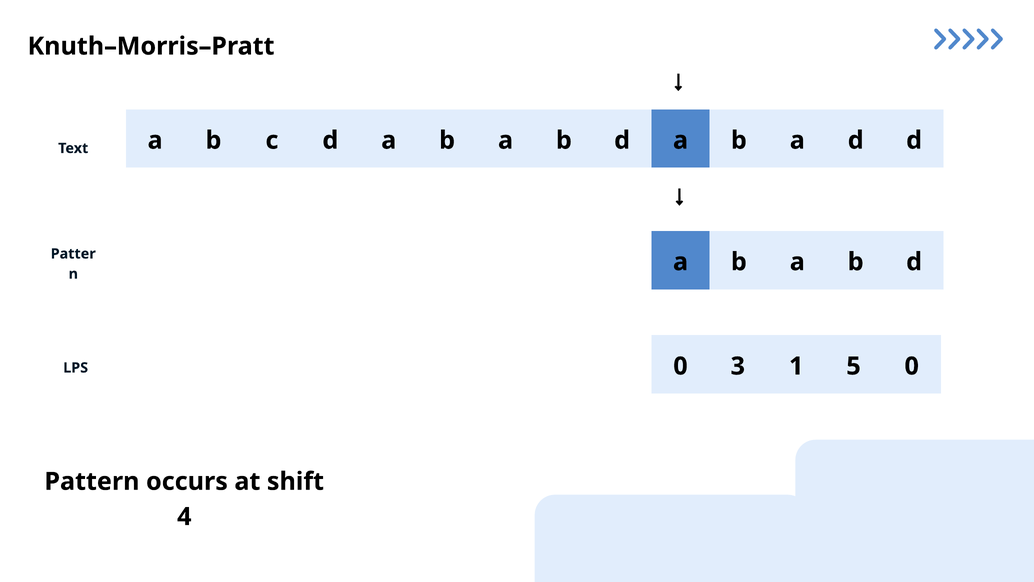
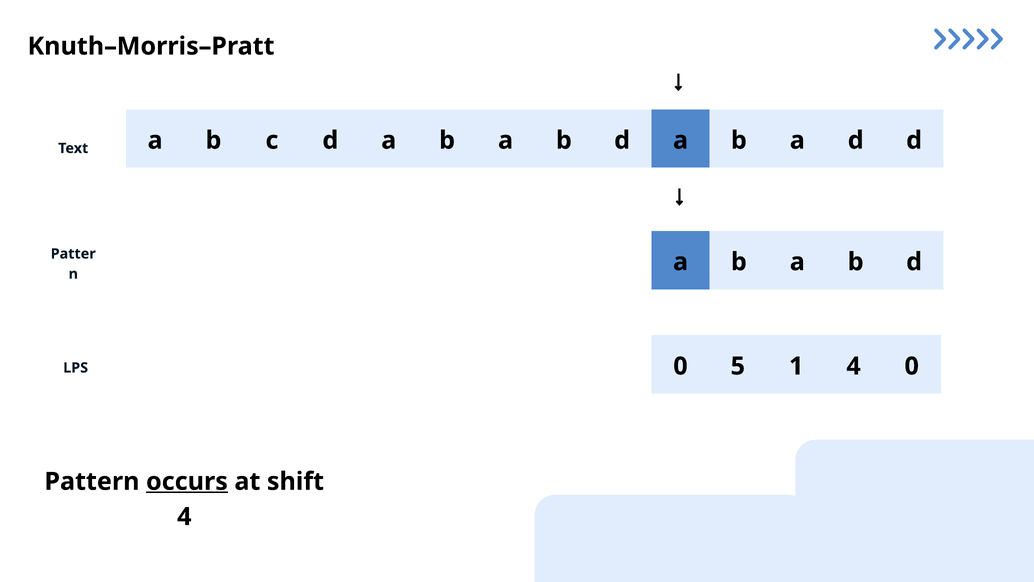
3: 3 -> 5 (738, 366)
1 5: 5 -> 4 (854, 366)
occurs underline: none -> present (187, 481)
